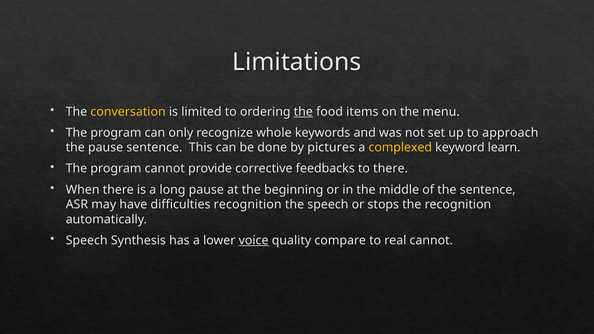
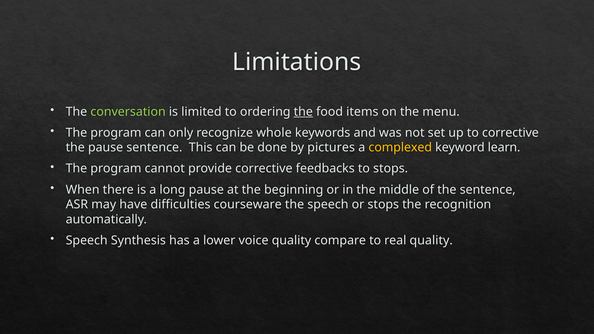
conversation colour: yellow -> light green (128, 112)
to approach: approach -> corrective (510, 133)
to there: there -> stops (391, 169)
difficulties recognition: recognition -> courseware (248, 205)
voice underline: present -> none (254, 240)
real cannot: cannot -> quality (431, 240)
